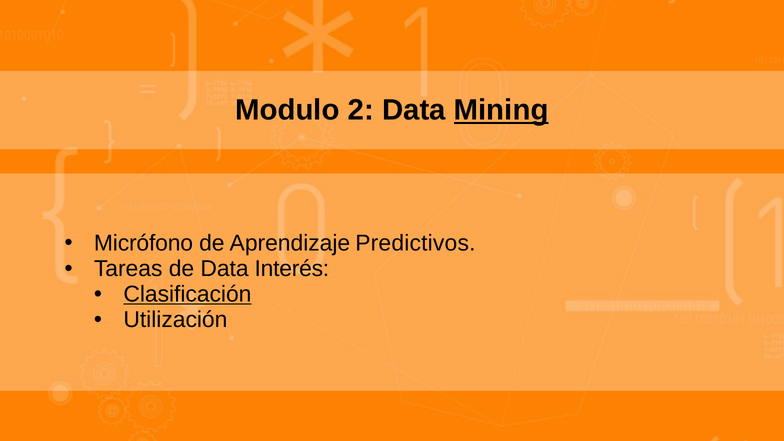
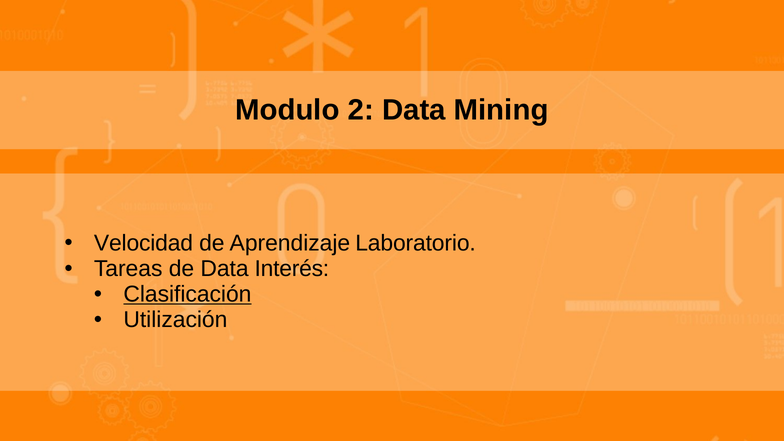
Mining underline: present -> none (501, 110)
Micrófono: Micrófono -> Velocidad (144, 243)
Predictivos: Predictivos -> Laboratorio (416, 243)
